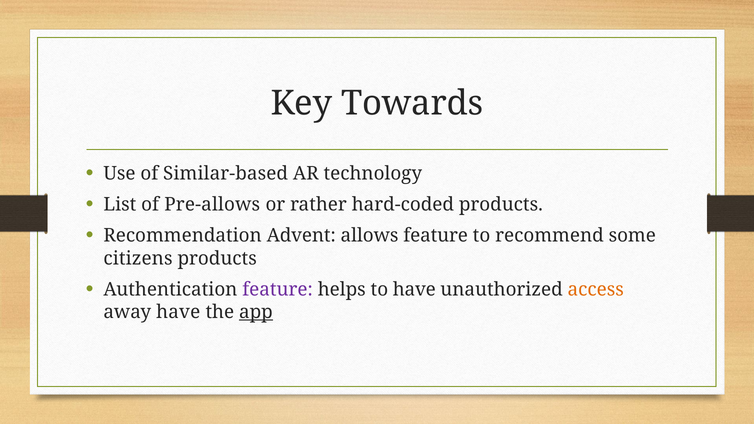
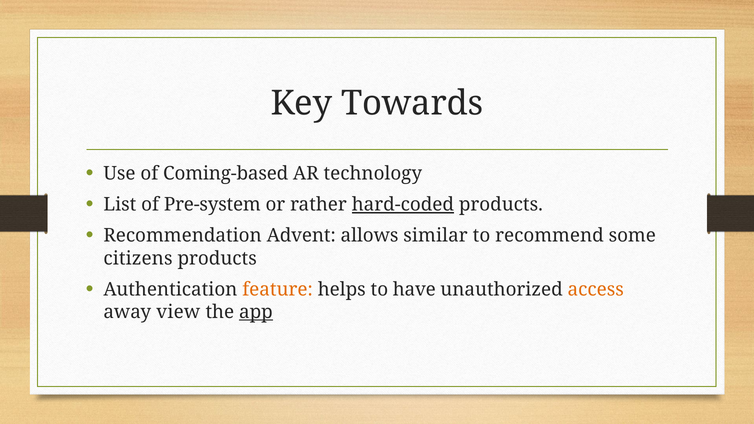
Similar-based: Similar-based -> Coming-based (226, 174)
Pre-allows: Pre-allows -> Pre-system (212, 205)
hard-coded underline: none -> present (403, 205)
allows feature: feature -> similar (436, 236)
feature colour: purple -> orange (278, 290)
away have: have -> view (178, 312)
